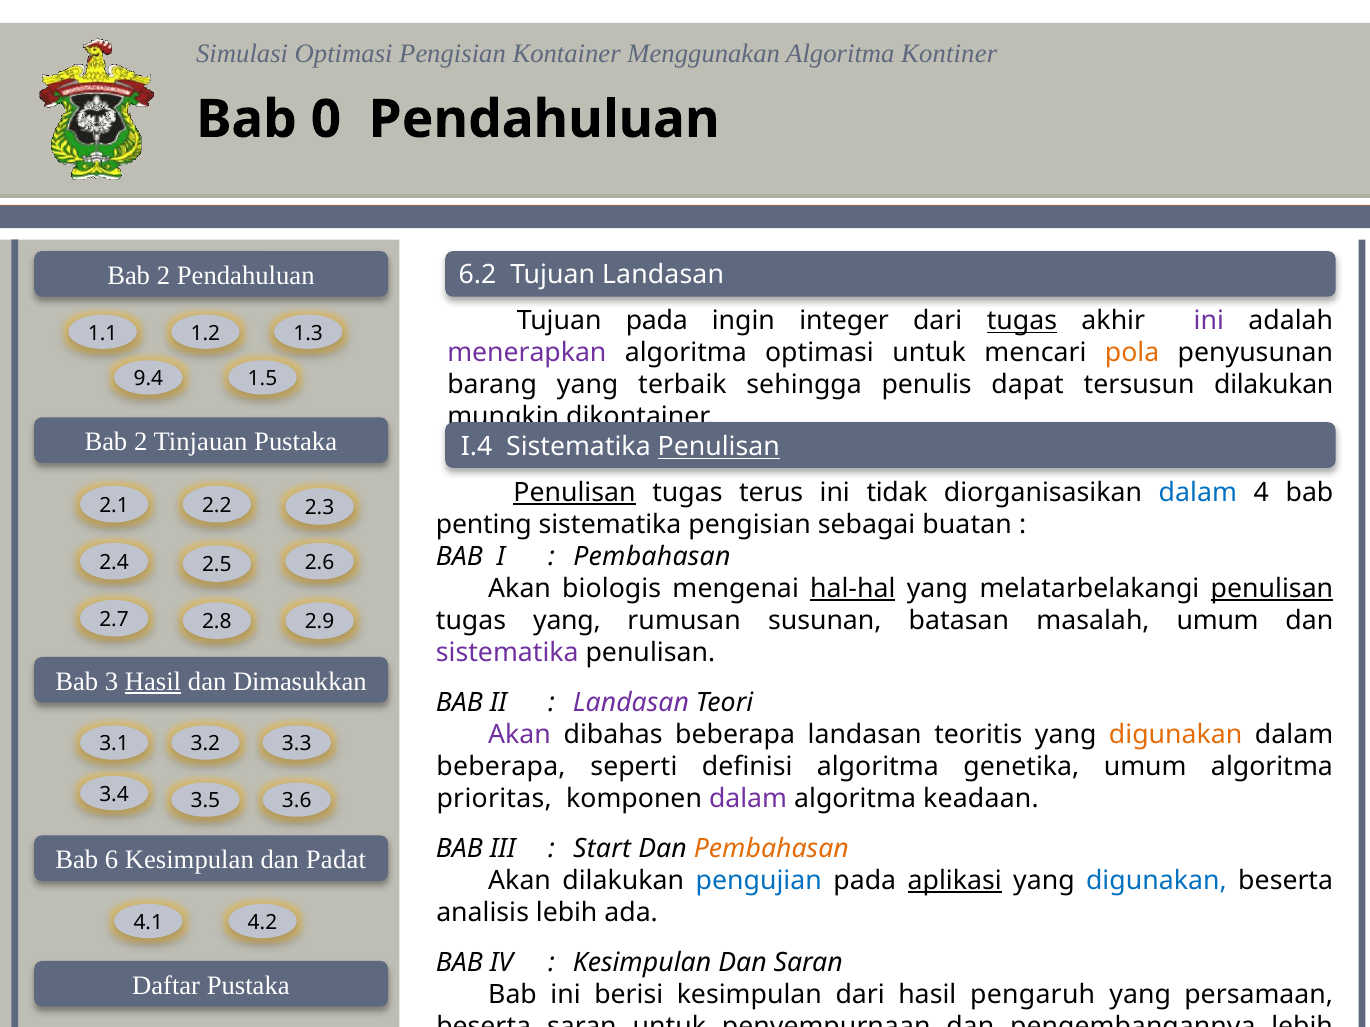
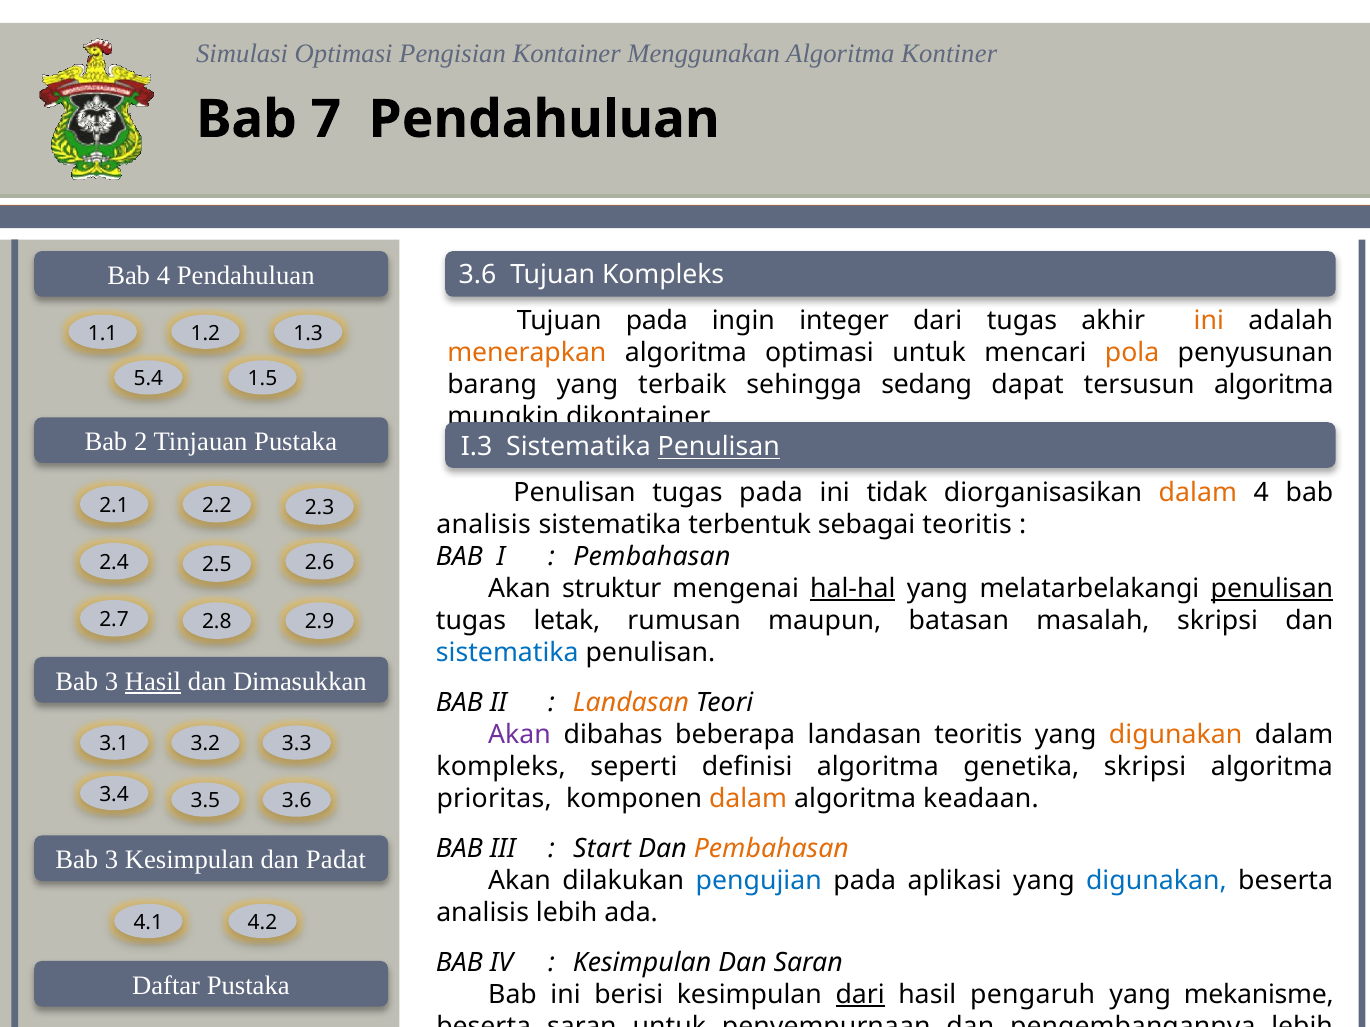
0: 0 -> 7 (326, 119)
2: 2 -> 4 (164, 276)
6.2: 6.2 -> 3.6 (478, 275)
Tujuan Landasan: Landasan -> Kompleks (663, 275)
tugas underline: present -> none (1022, 321)
ini colour: purple -> orange (1209, 321)
menerapkan colour: purple -> orange (527, 353)
9.4: 9.4 -> 5.4 (148, 379)
penulis: penulis -> sedang (927, 385)
tersusun dilakukan: dilakukan -> algoritma (1274, 385)
I.4: I.4 -> I.3 (477, 447)
Penulisan underline: present -> none (575, 493)
tugas terus: terus -> pada (771, 493)
dalam colour: blue -> orange (1198, 493)
penting: penting -> analisis (484, 525)
sistematika pengisian: pengisian -> terbentuk (750, 525)
sebagai buatan: buatan -> teoritis (967, 525)
biologis: biologis -> struktur (612, 589)
tugas yang: yang -> letak (567, 621)
susunan: susunan -> maupun (825, 621)
masalah umum: umum -> skripsi (1218, 621)
sistematika colour: purple -> blue (507, 653)
Landasan colour: purple -> orange (631, 703)
beberapa: beberapa -> kompleks (501, 767)
genetika umum: umum -> skripsi (1145, 767)
dalam colour: purple -> orange (748, 799)
6: 6 -> 3 (112, 860)
aplikasi underline: present -> none (955, 881)
dari underline: none -> present (860, 995)
persamaan: persamaan -> mekanisme (1259, 995)
